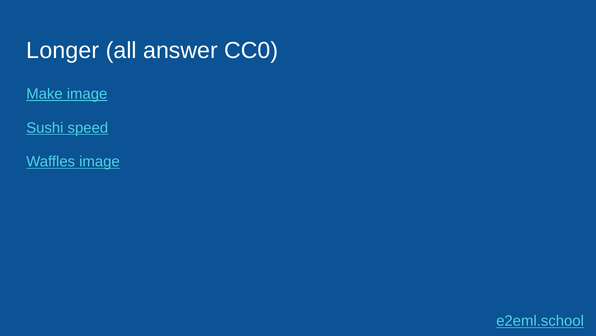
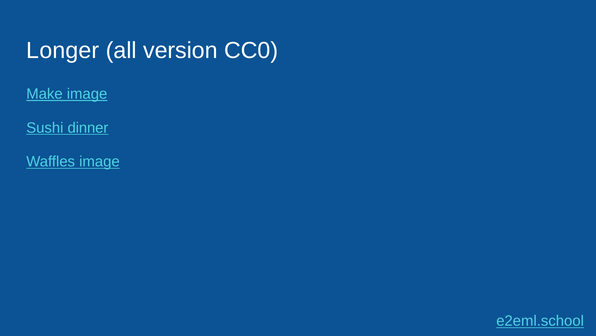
answer: answer -> version (180, 50)
speed: speed -> dinner (88, 128)
